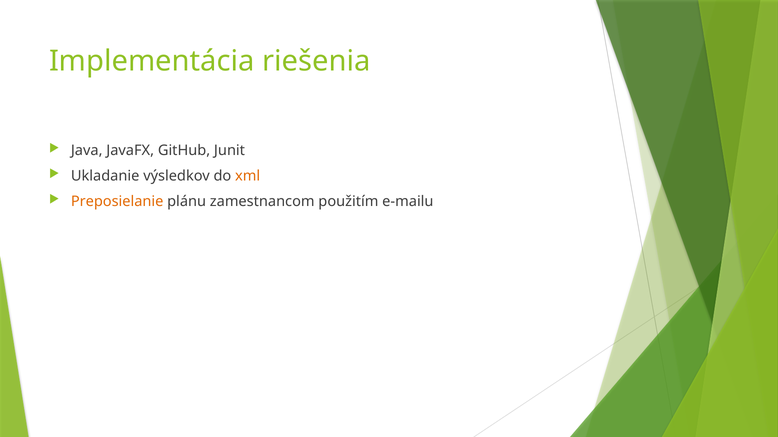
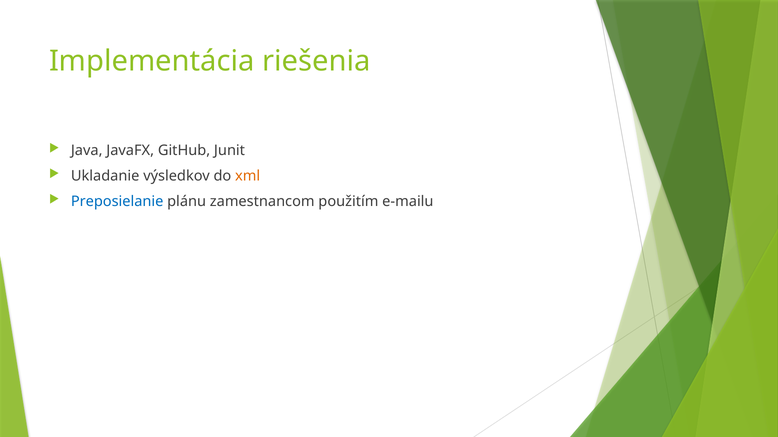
Preposielanie colour: orange -> blue (117, 202)
